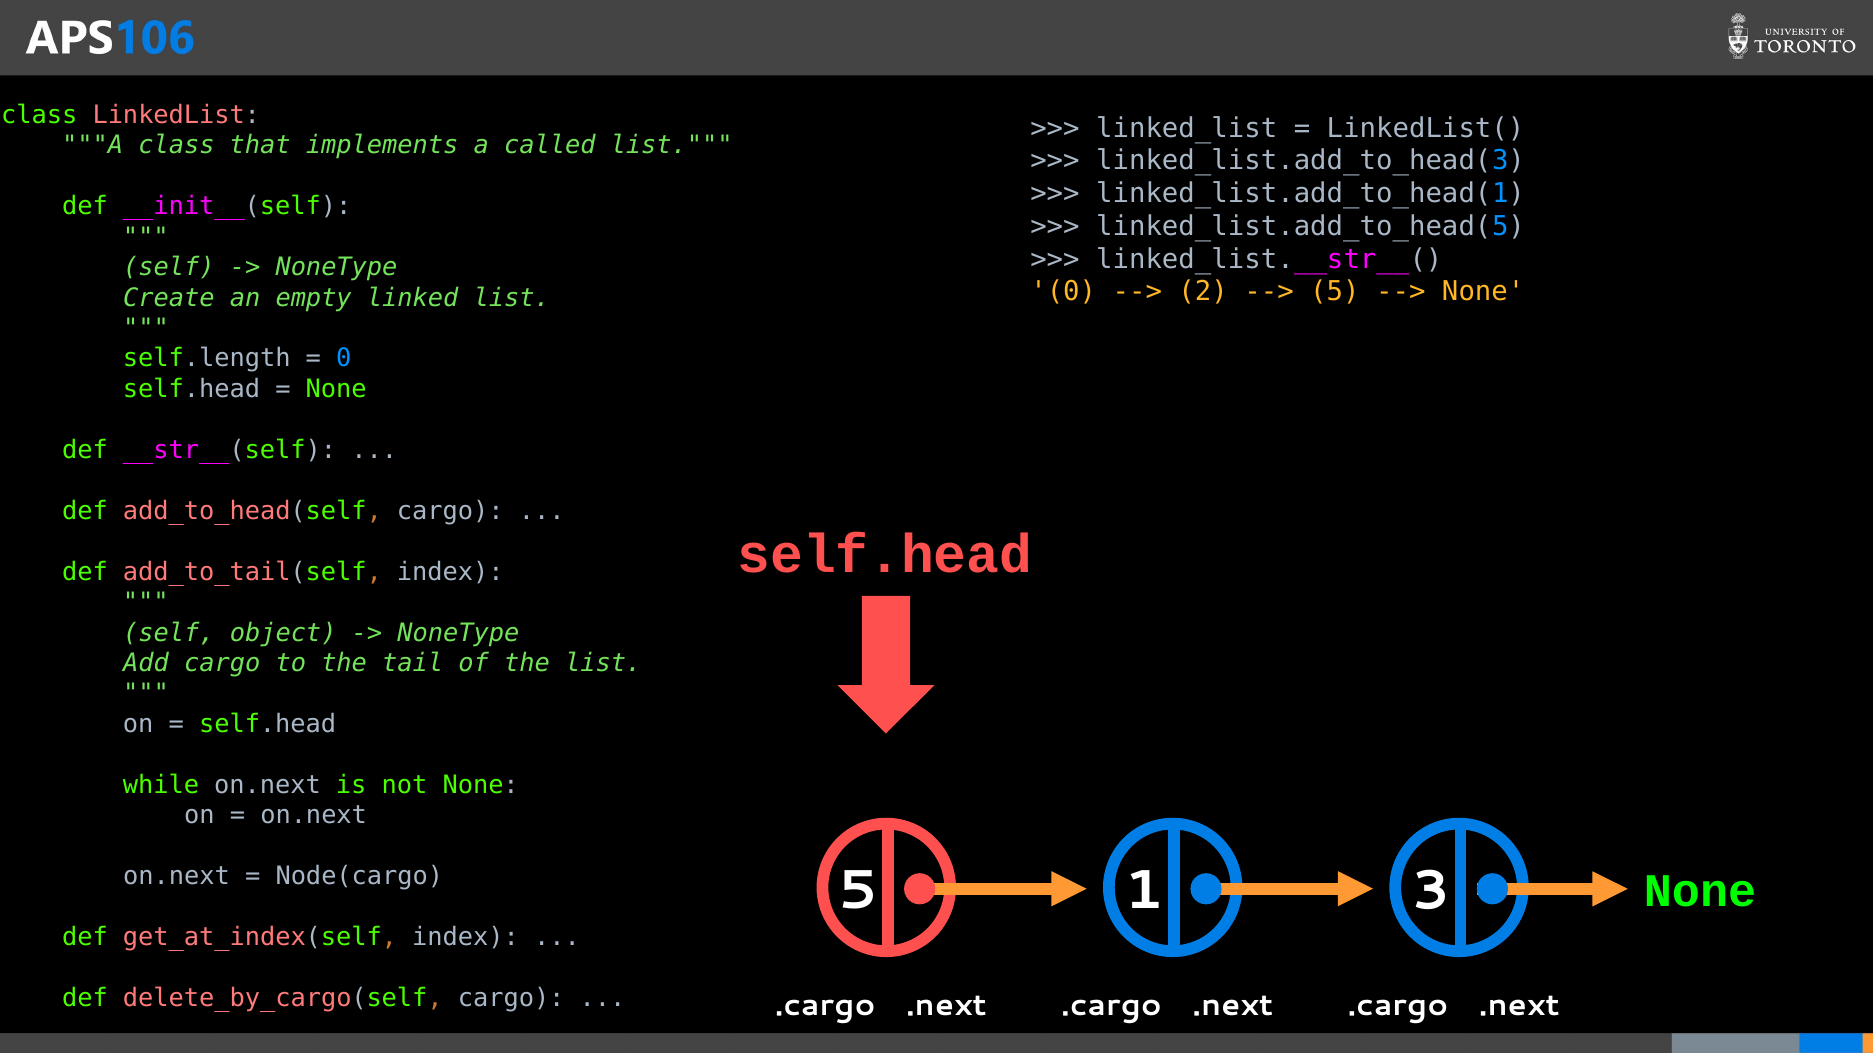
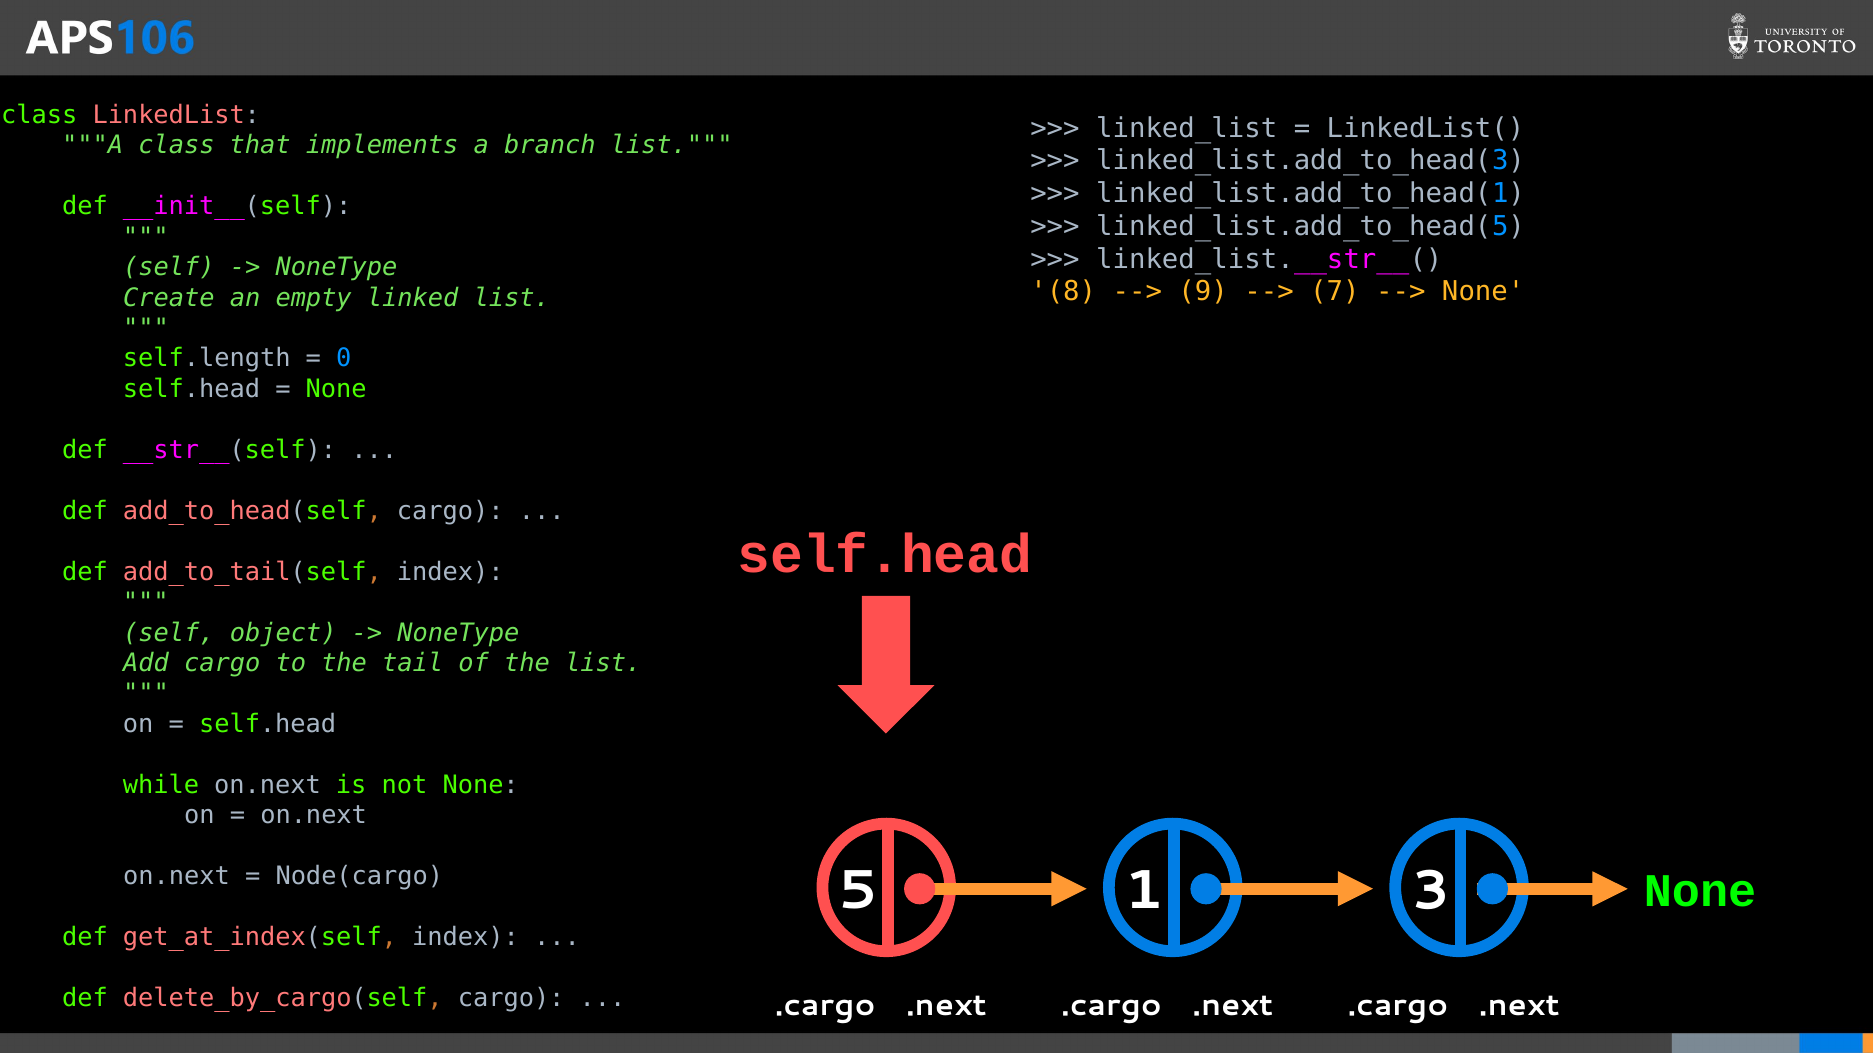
called: called -> branch (550, 145)
0: 0 -> 8 (1063, 292)
2: 2 -> 9 (1203, 292)
5: 5 -> 7 (1335, 292)
